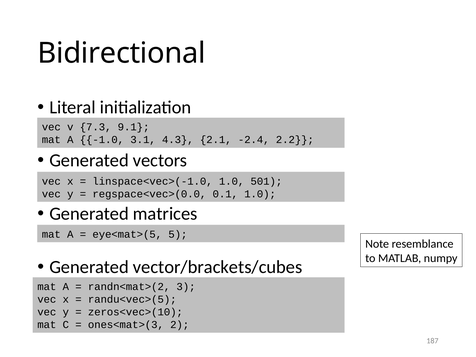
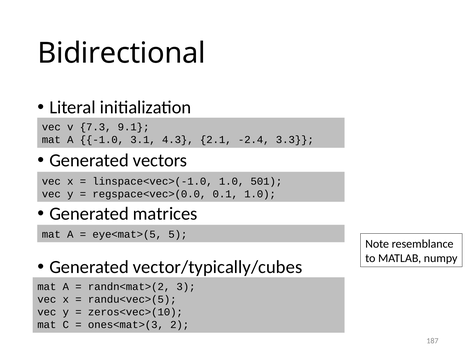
2.2: 2.2 -> 3.3 (295, 140)
vector/brackets/cubes: vector/brackets/cubes -> vector/typically/cubes (218, 267)
